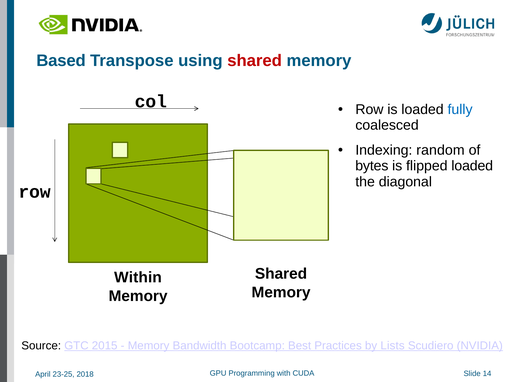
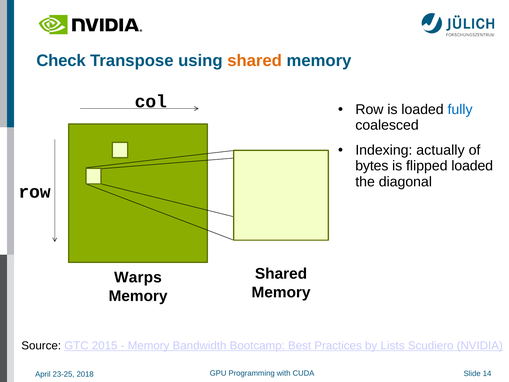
Based: Based -> Check (61, 61)
shared colour: red -> orange (255, 61)
random: random -> actually (440, 150)
Within: Within -> Warps (138, 277)
